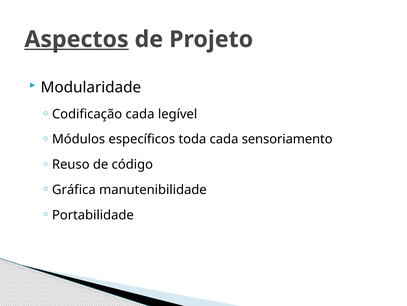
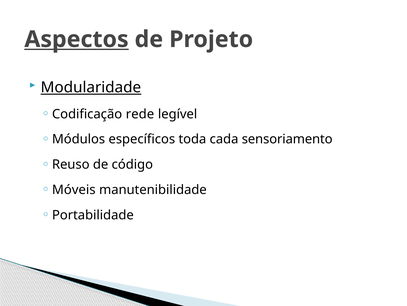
Modularidade underline: none -> present (91, 87)
Codificação cada: cada -> rede (140, 114)
Gráfica: Gráfica -> Móveis (74, 189)
